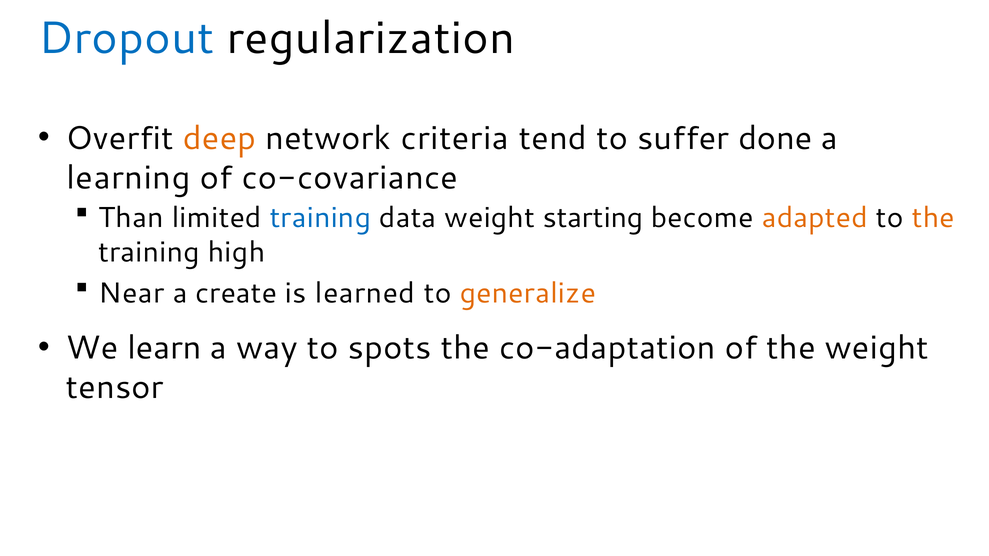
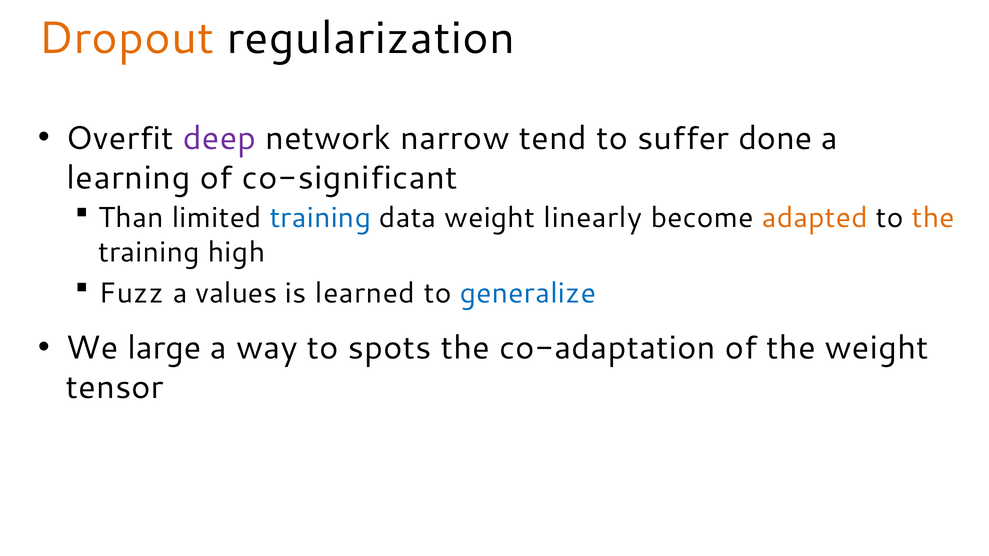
Dropout colour: blue -> orange (126, 38)
deep colour: orange -> purple (219, 138)
criteria: criteria -> narrow (455, 138)
co-covariance: co-covariance -> co-significant (350, 178)
starting: starting -> linearly (593, 218)
Near: Near -> Fuzz (131, 293)
create: create -> values (236, 293)
generalize colour: orange -> blue (528, 293)
learn: learn -> large (164, 348)
